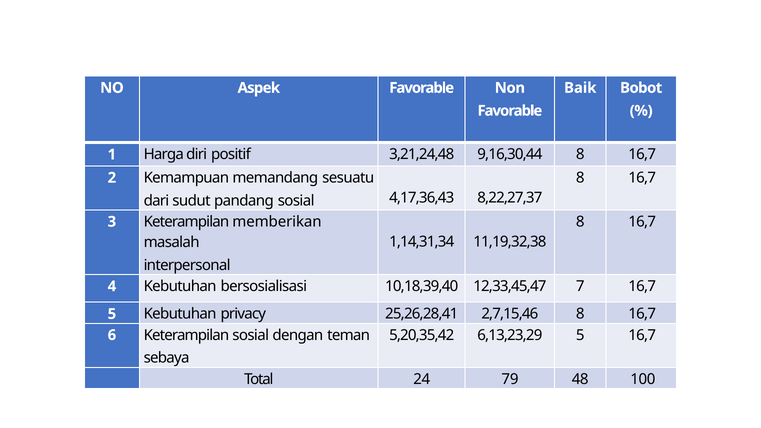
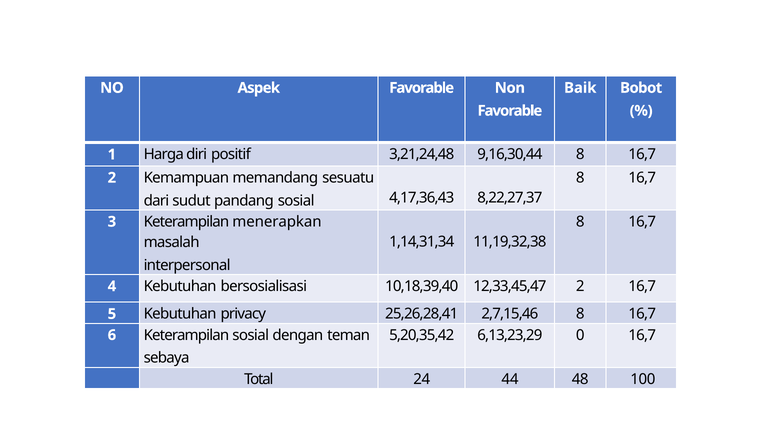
memberikan: memberikan -> menerapkan (277, 222)
12,33,45,47 7: 7 -> 2 (580, 286)
6,13,23,29 5: 5 -> 0 (580, 335)
79: 79 -> 44 (510, 379)
